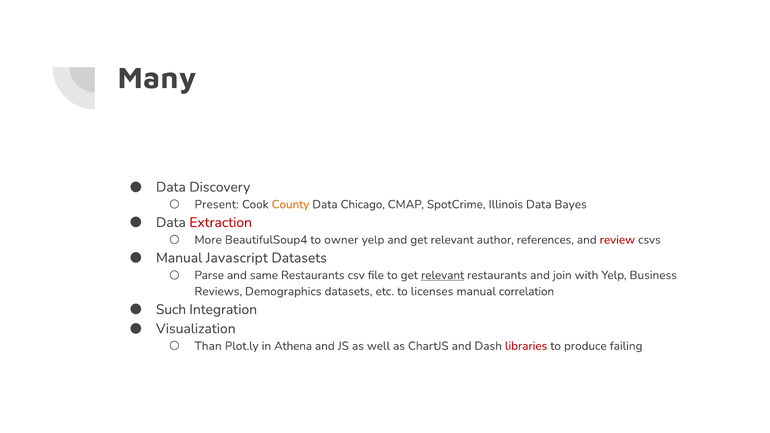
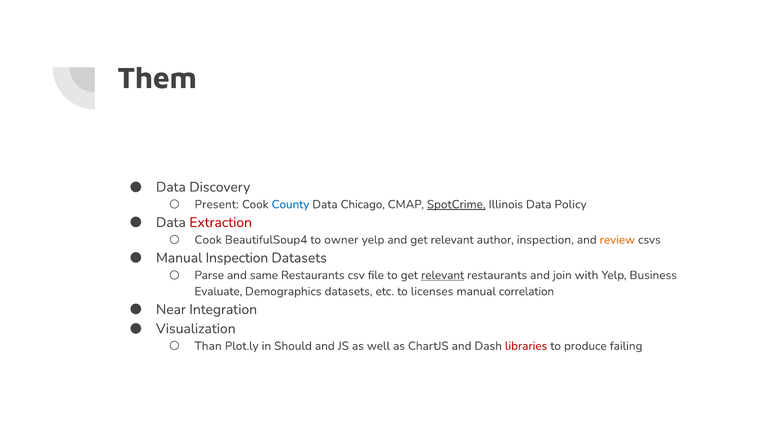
Many: Many -> Them (157, 78)
County colour: orange -> blue (290, 204)
SpotCrime underline: none -> present (456, 204)
Bayes: Bayes -> Policy (571, 204)
More: More -> Cook (208, 240)
author references: references -> inspection (545, 240)
review colour: red -> orange (617, 240)
Manual Javascript: Javascript -> Inspection (237, 258)
Reviews: Reviews -> Evaluate (218, 291)
Such: Such -> Near (171, 310)
Athena: Athena -> Should (293, 346)
